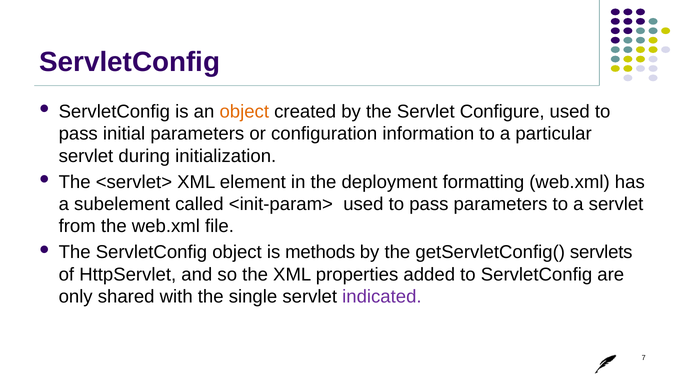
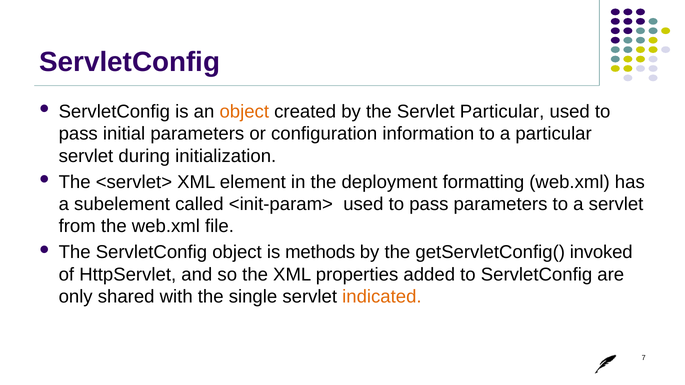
Servlet Configure: Configure -> Particular (502, 112)
servlets: servlets -> invoked (601, 252)
indicated colour: purple -> orange (382, 297)
